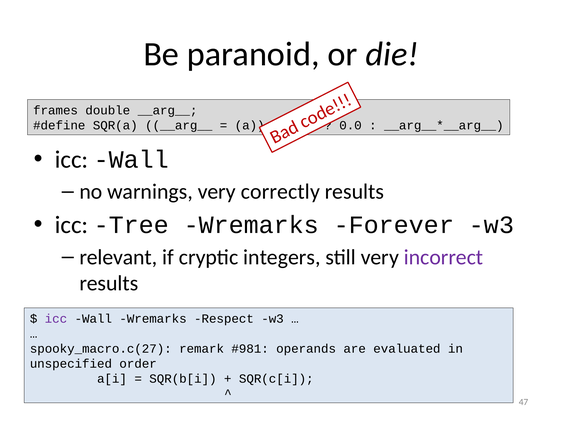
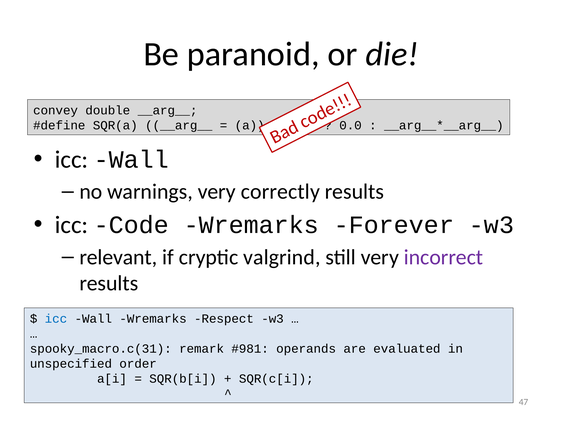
frames: frames -> convey (56, 111)
Tree: Tree -> Code (131, 225)
integers: integers -> valgrind (282, 258)
icc colour: purple -> blue (56, 319)
spooky_macro.c(27: spooky_macro.c(27 -> spooky_macro.c(31 (101, 349)
